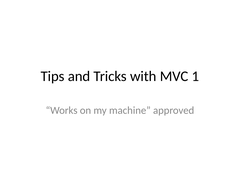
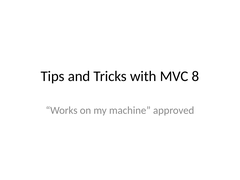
1: 1 -> 8 (195, 76)
